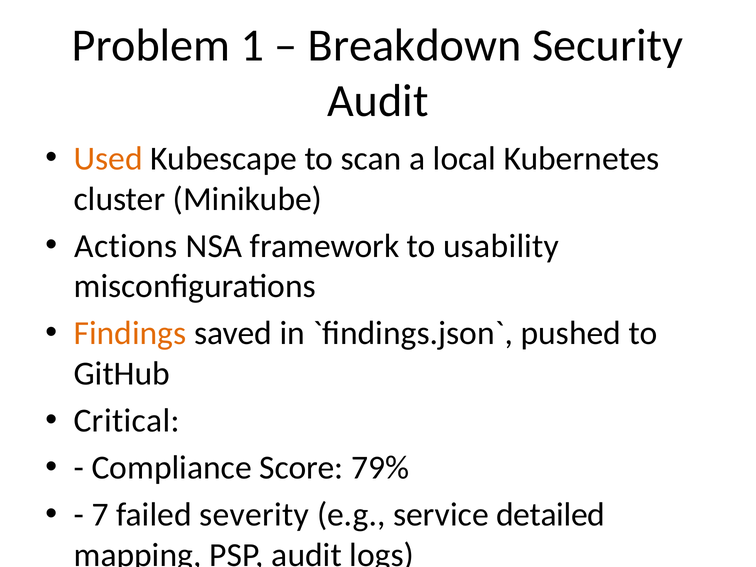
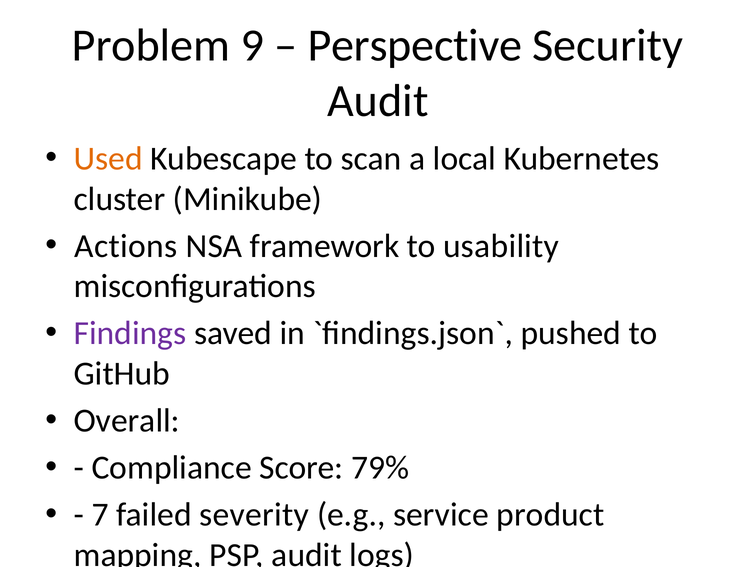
1: 1 -> 9 (252, 45)
Breakdown: Breakdown -> Perspective (415, 45)
Findings colour: orange -> purple (130, 333)
Critical: Critical -> Overall (127, 421)
detailed: detailed -> product (550, 515)
